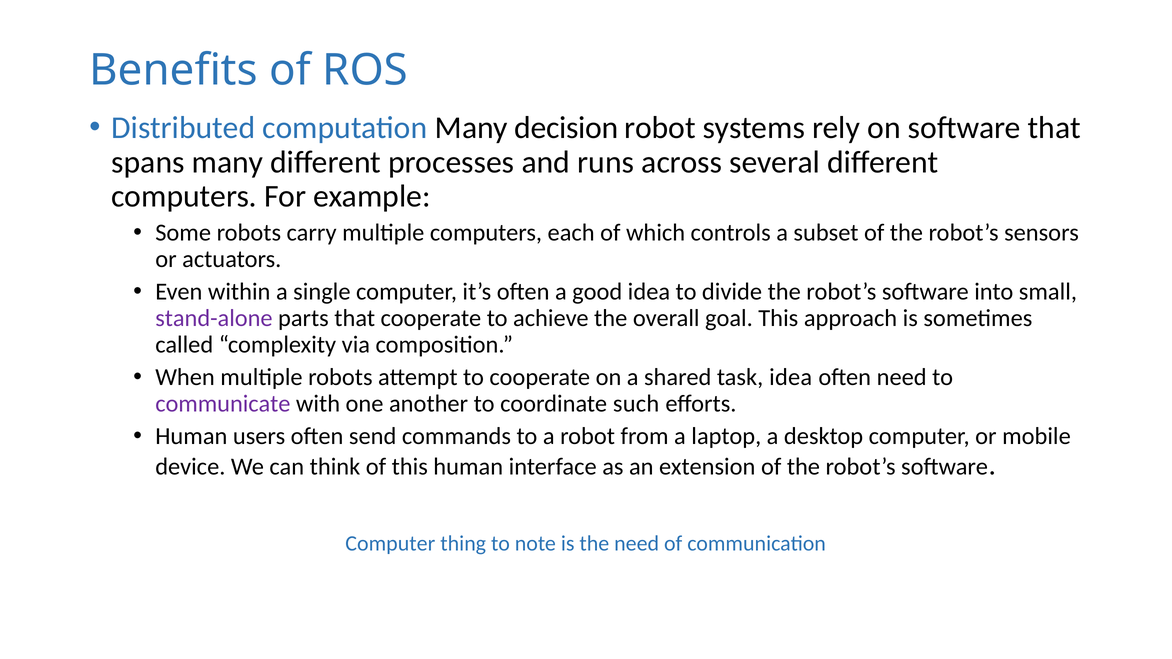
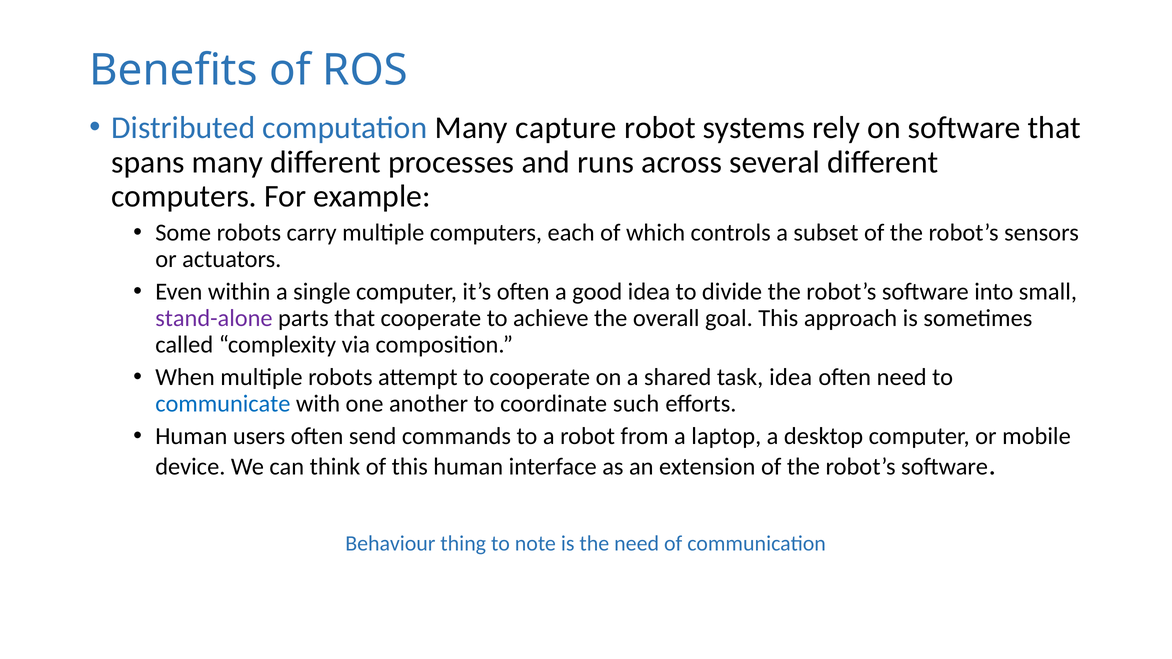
decision: decision -> capture (566, 128)
communicate colour: purple -> blue (223, 404)
Computer: Computer -> Behaviour (390, 544)
